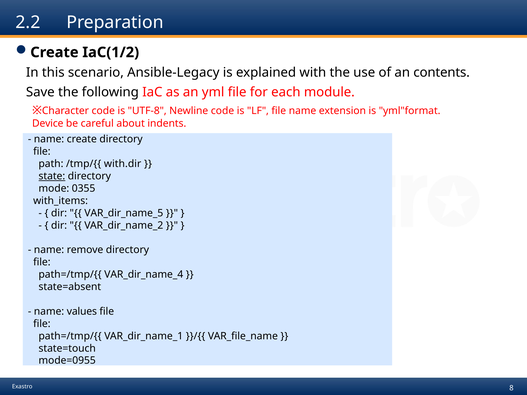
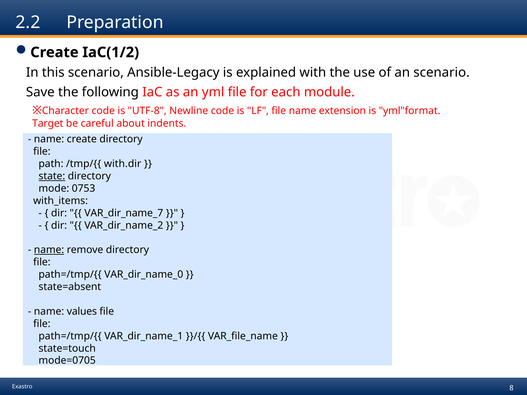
an contents: contents -> scenario (442, 73)
Device: Device -> Target (48, 124)
0355: 0355 -> 0753 (84, 189)
VAR_dir_name_5: VAR_dir_name_5 -> VAR_dir_name_7 (124, 213)
name underline: none -> present (49, 250)
VAR_dir_name_4: VAR_dir_name_4 -> VAR_dir_name_0 (144, 275)
mode=0955: mode=0955 -> mode=0705 (67, 361)
